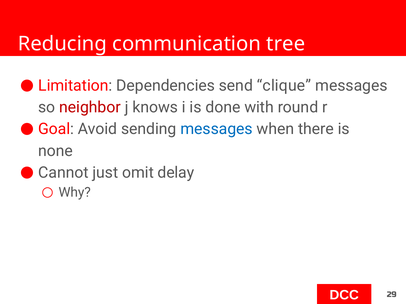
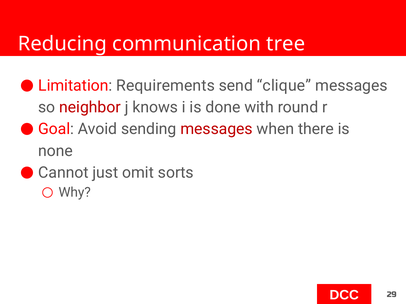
Dependencies: Dependencies -> Requirements (166, 86)
messages colour: blue -> red (217, 129)
delay: delay -> sorts (176, 173)
